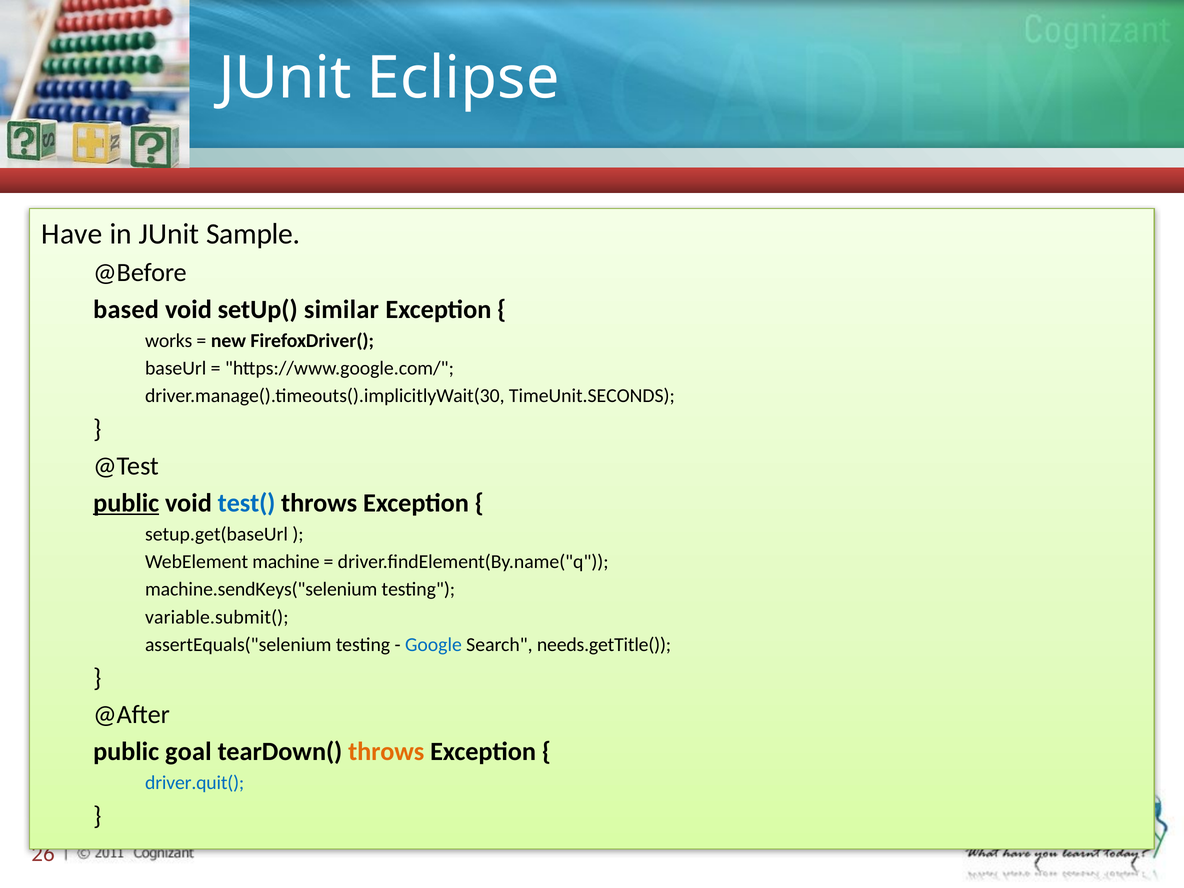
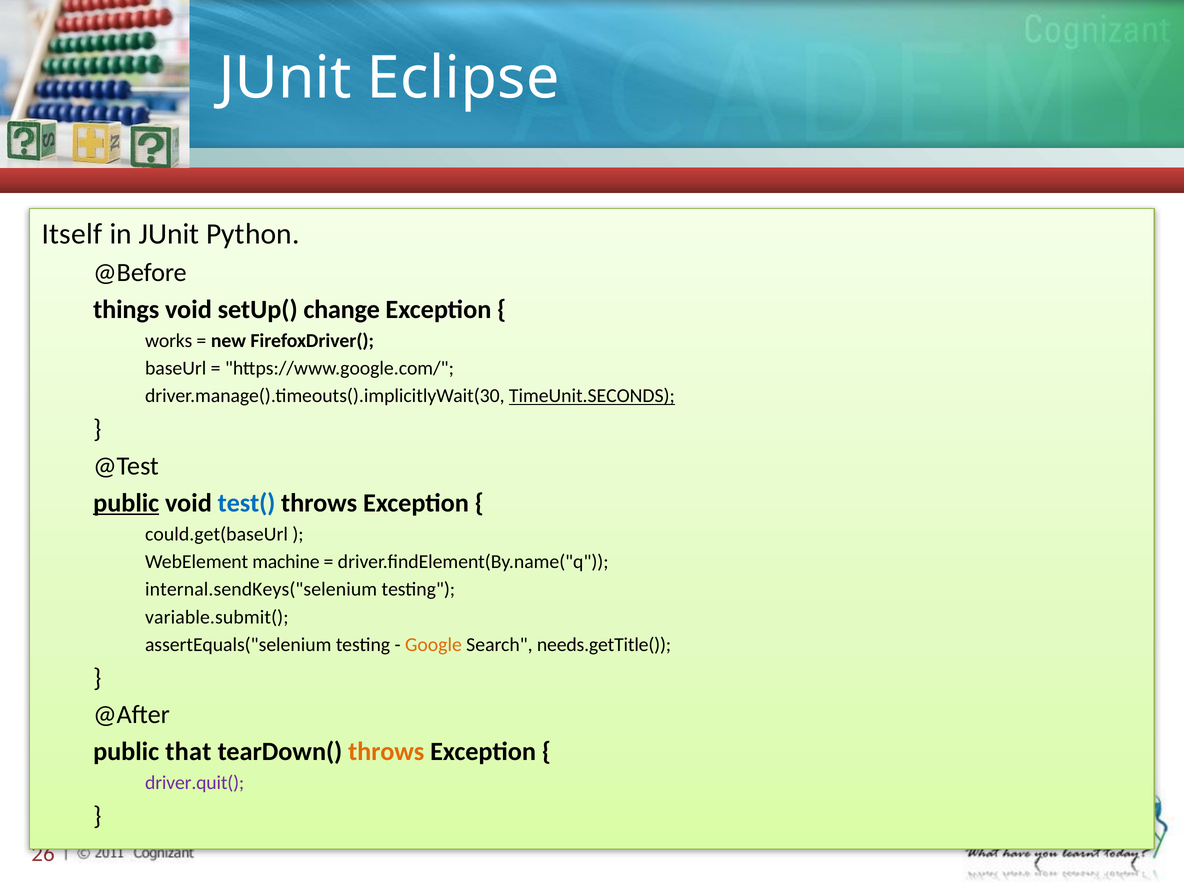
Have: Have -> Itself (72, 234)
Sample: Sample -> Python (253, 234)
based: based -> things (126, 310)
similar: similar -> change (342, 310)
TimeUnit.SECONDS underline: none -> present (592, 396)
setup.get(baseUrl: setup.get(baseUrl -> could.get(baseUrl (217, 534)
machine.sendKeys("selenium: machine.sendKeys("selenium -> internal.sendKeys("selenium (261, 589)
Google colour: blue -> orange (433, 645)
goal: goal -> that (188, 752)
driver.quit( colour: blue -> purple (195, 783)
